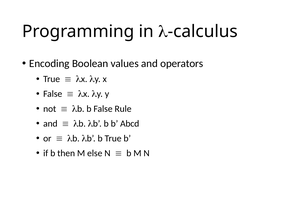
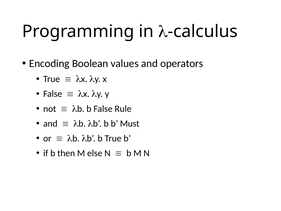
Abcd: Abcd -> Must (130, 123)
